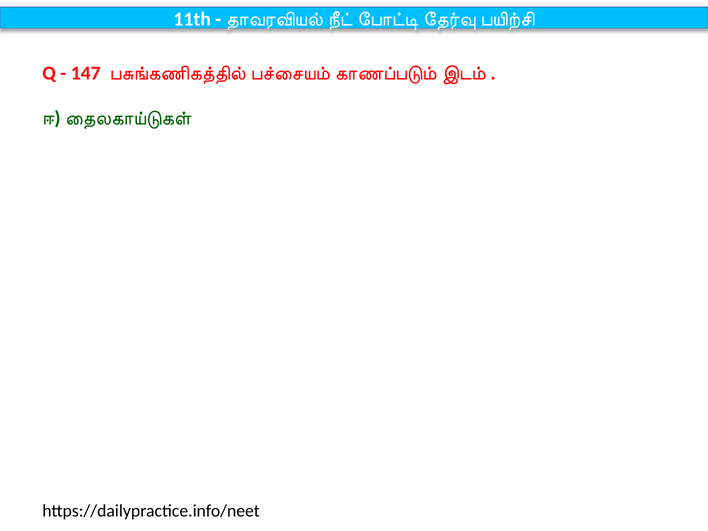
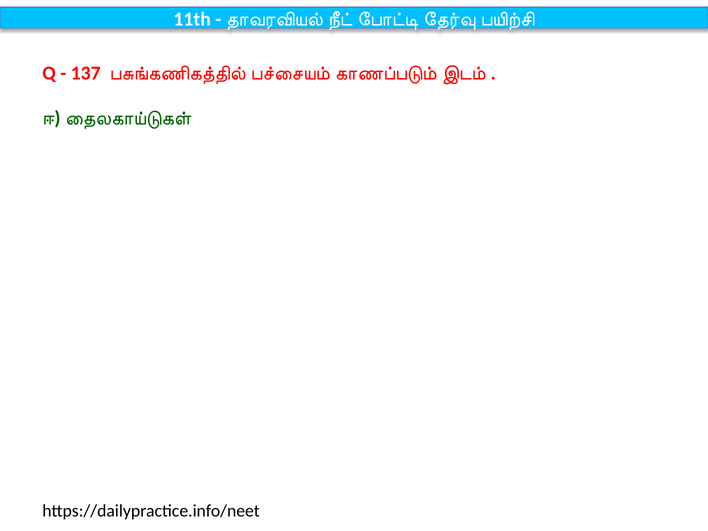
147: 147 -> 137 (86, 73)
